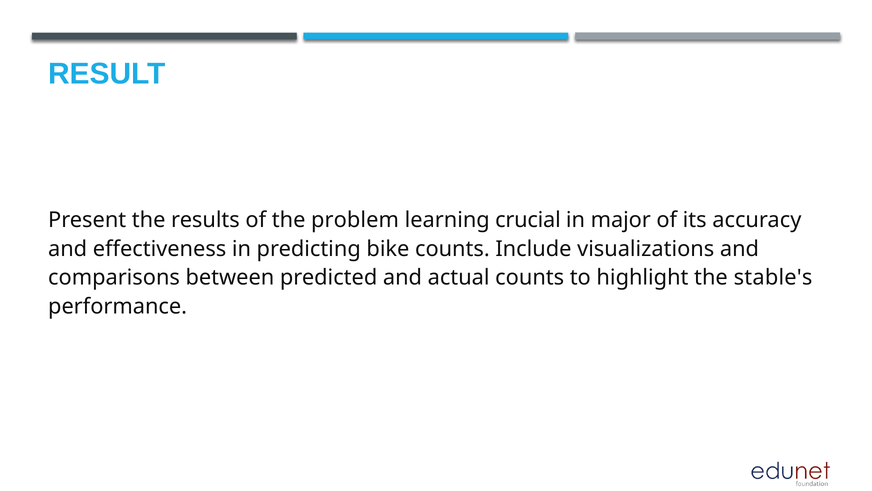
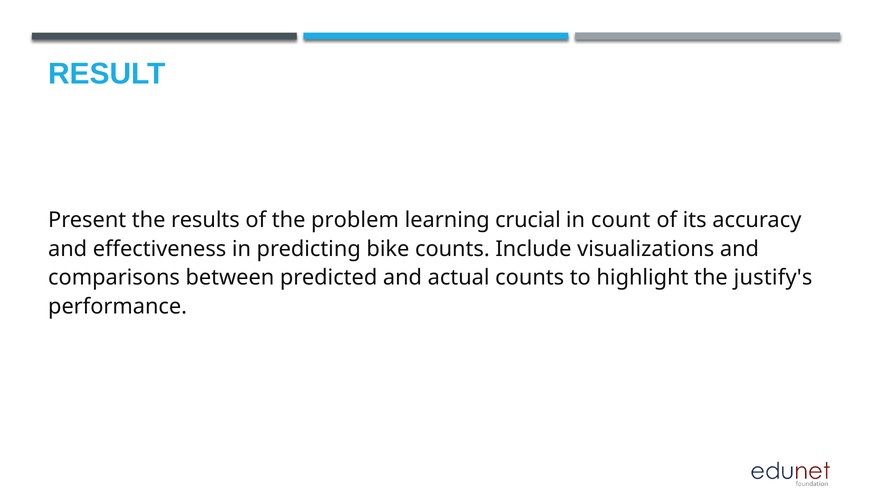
major: major -> count (621, 220)
stable's: stable's -> justify's (773, 277)
